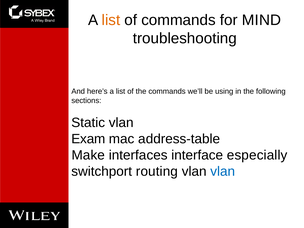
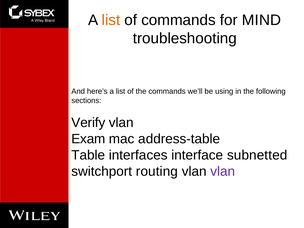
Static: Static -> Verify (88, 123)
Make: Make -> Table (88, 155)
especially: especially -> subnetted (257, 155)
vlan colour: blue -> purple (223, 171)
